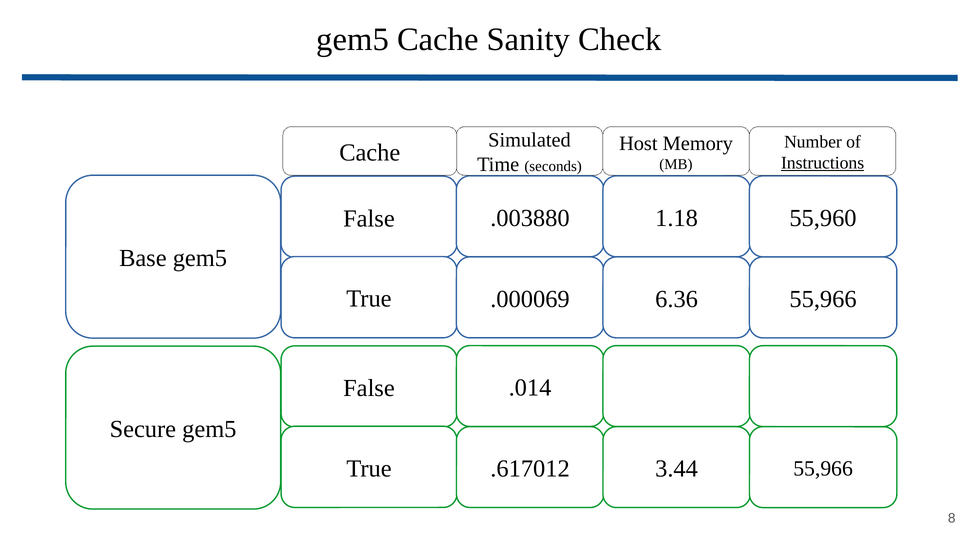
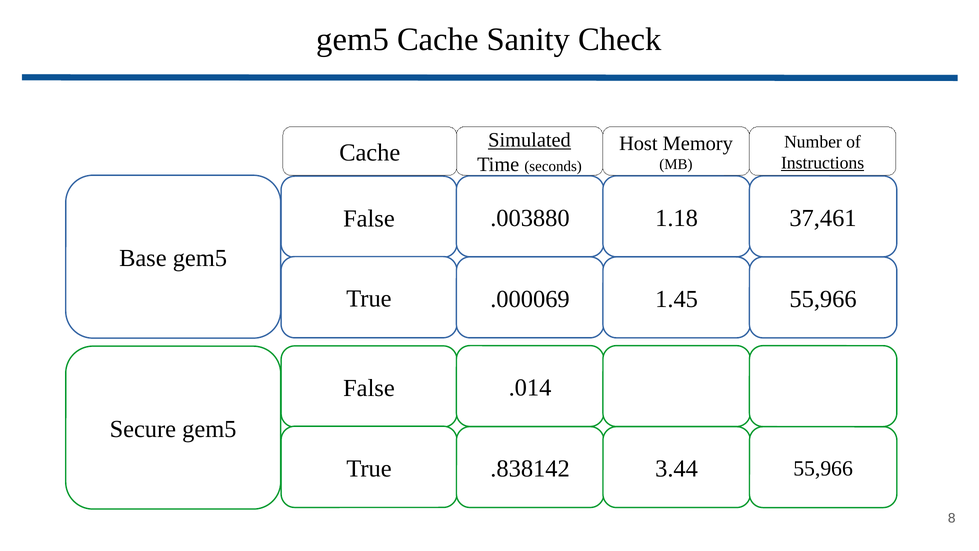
Simulated underline: none -> present (530, 140)
55,960: 55,960 -> 37,461 (823, 218)
6.36: 6.36 -> 1.45 (677, 299)
.617012: .617012 -> .838142 (530, 469)
